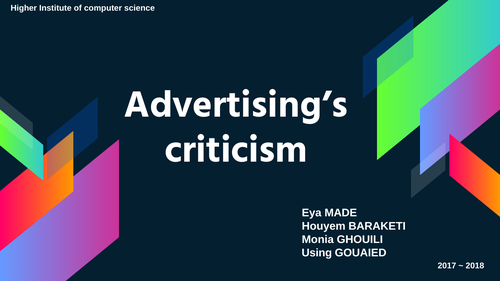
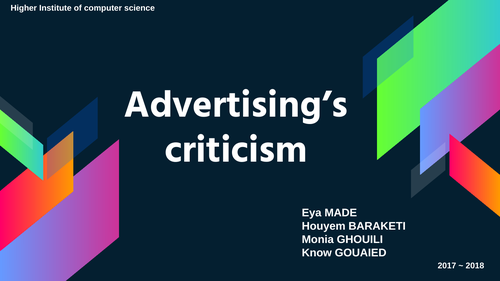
Using: Using -> Know (317, 253)
